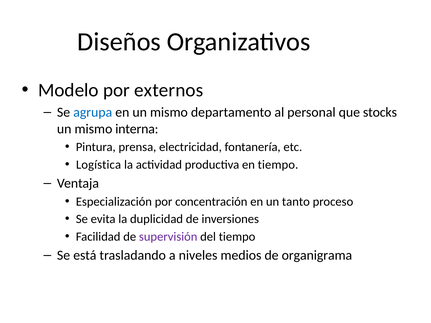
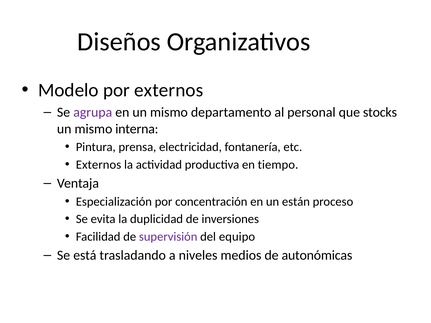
agrupa colour: blue -> purple (93, 113)
Logística: Logística -> Externos (99, 165)
tanto: tanto -> están (296, 202)
del tiempo: tiempo -> equipo (237, 237)
organigrama: organigrama -> autonómicas (317, 256)
